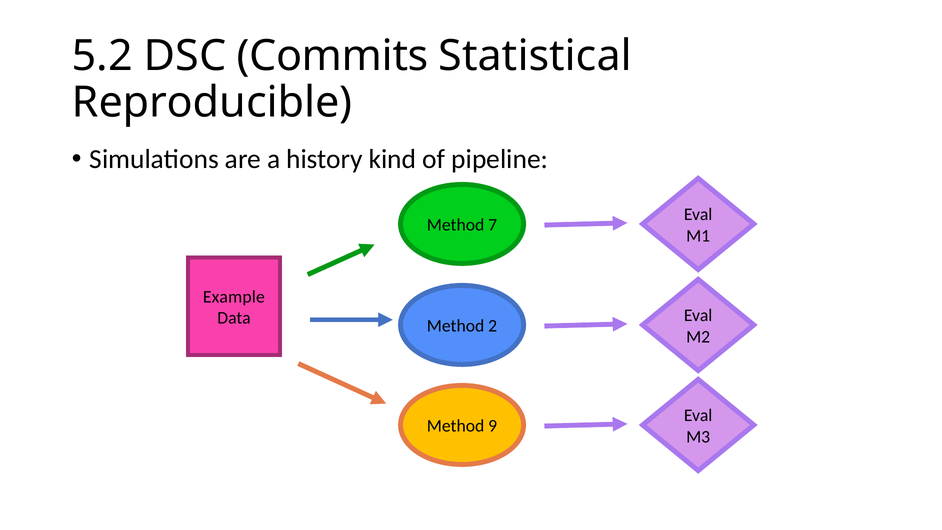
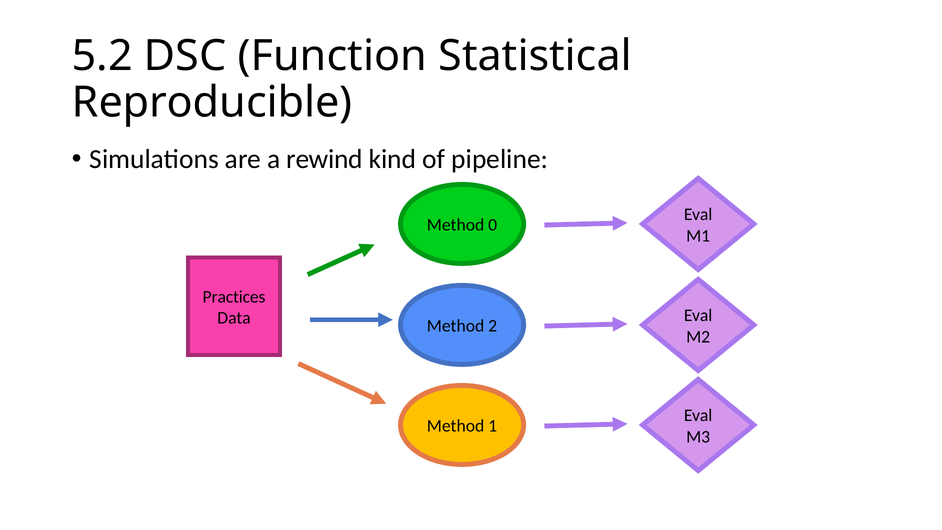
Commits: Commits -> Function (332, 56)
history: history -> rewind (325, 159)
7: 7 -> 0 (493, 225)
Example: Example -> Practices (234, 297)
9: 9 -> 1 (493, 426)
